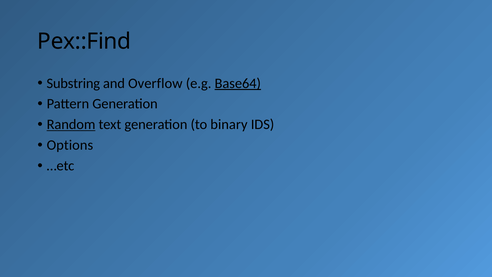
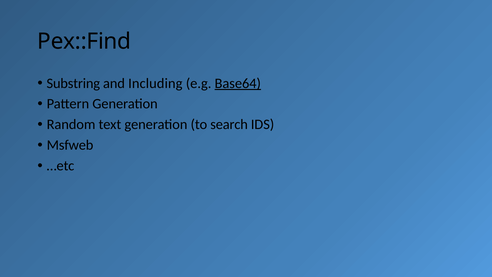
Overflow: Overflow -> Including (155, 83)
Random underline: present -> none (71, 124)
binary: binary -> search (229, 124)
Options: Options -> Msfweb (70, 145)
